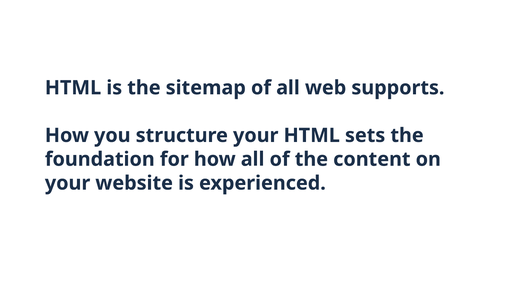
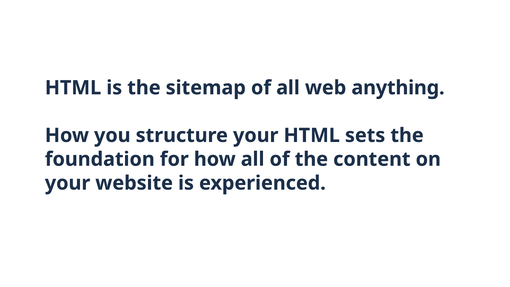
supports: supports -> anything (398, 88)
